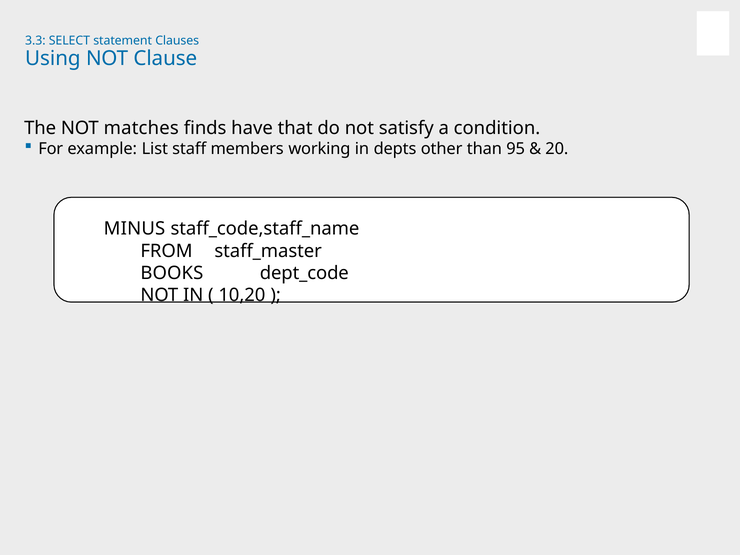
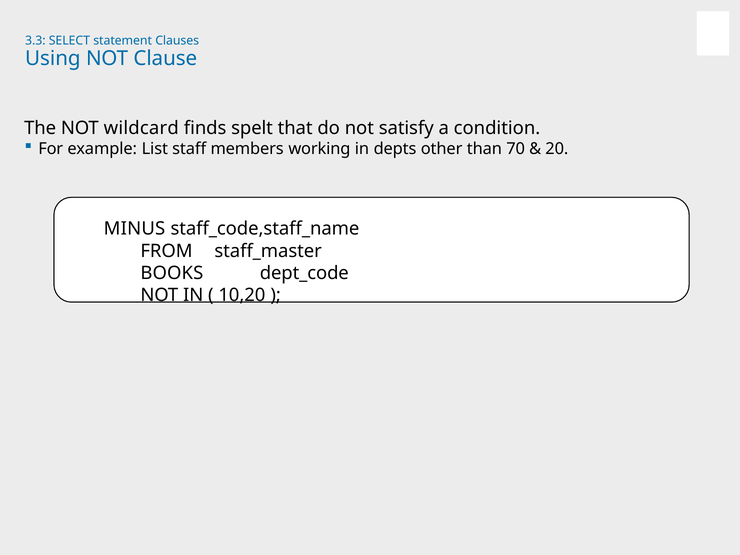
matches: matches -> wildcard (141, 128)
have: have -> spelt (252, 128)
95: 95 -> 70 (516, 149)
